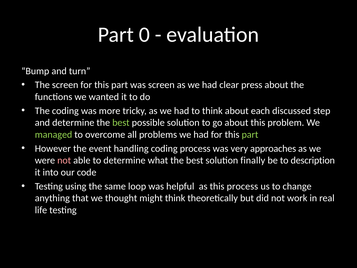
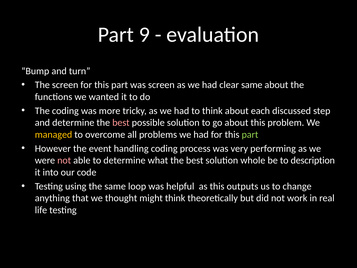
0: 0 -> 9 (144, 35)
clear press: press -> same (252, 85)
best colour: light green -> pink (121, 123)
managed colour: light green -> yellow (54, 134)
approaches: approaches -> performing (273, 148)
finally: finally -> whole (253, 160)
this process: process -> outputs (242, 186)
